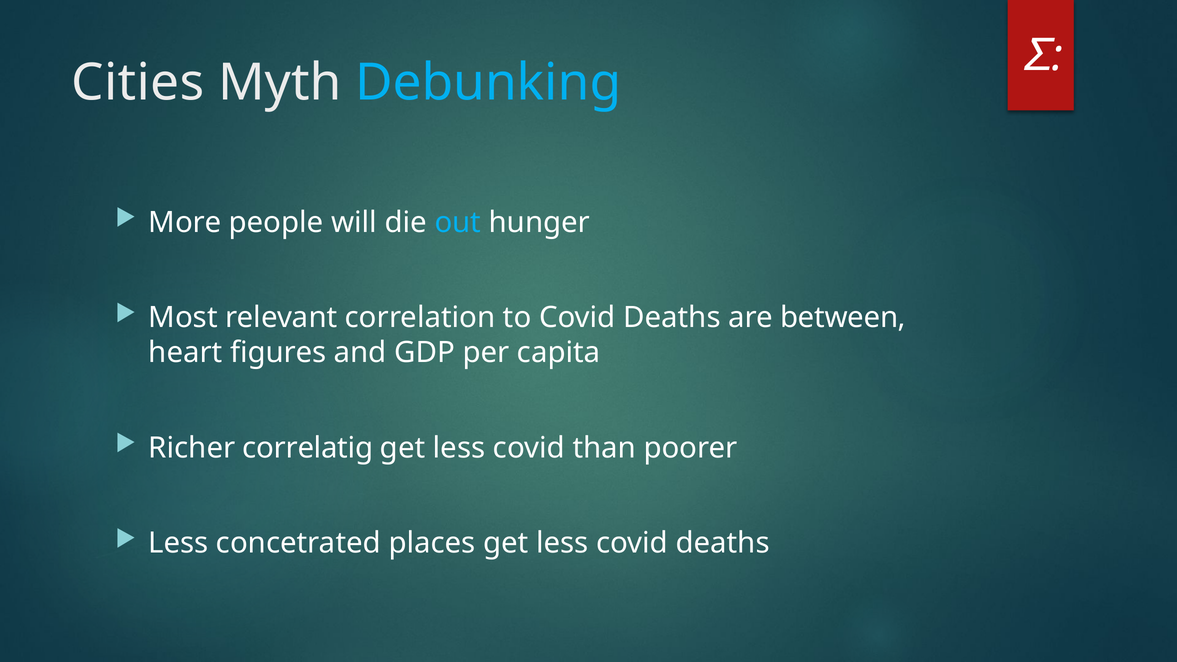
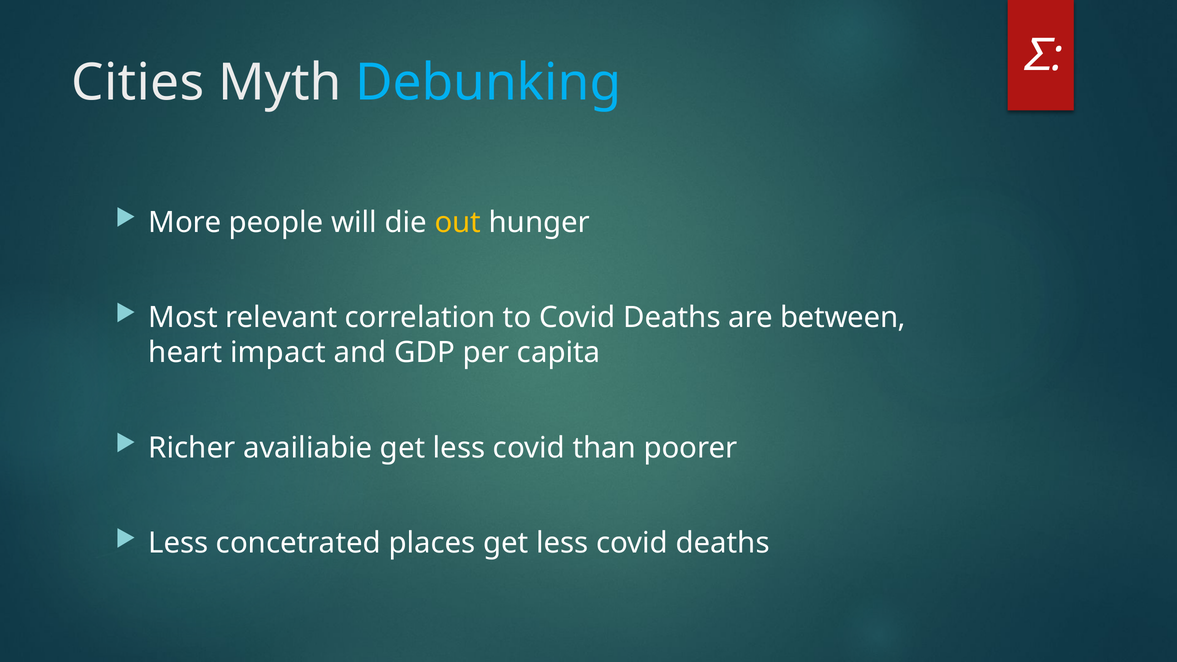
out colour: light blue -> yellow (458, 222)
figures: figures -> impact (278, 353)
correlatig: correlatig -> availiabie (308, 448)
